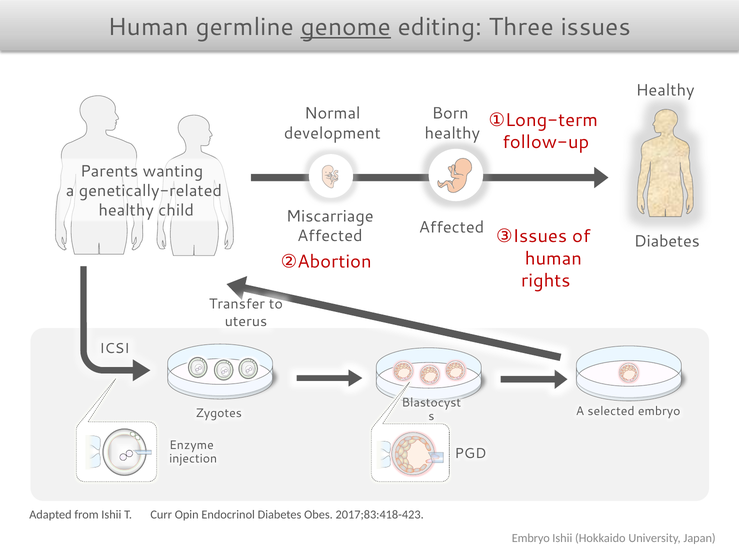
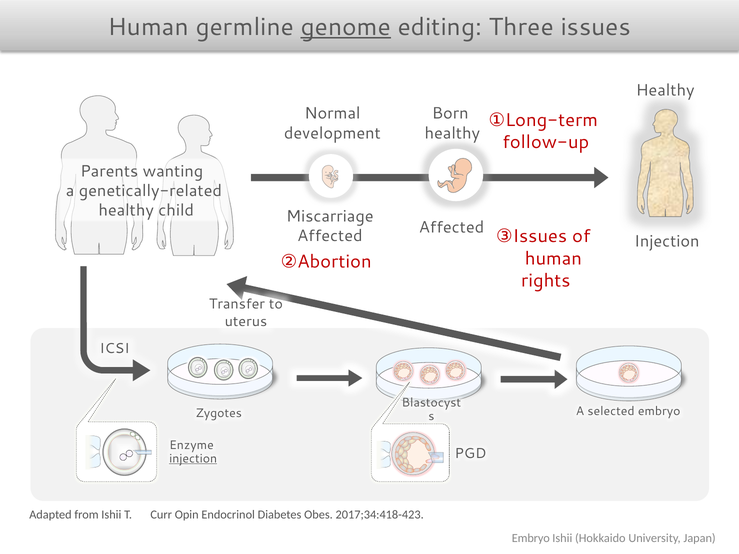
Diabetes: Diabetes -> Injection (667, 242)
injection underline: none -> present (193, 459)
2017;83:418-423: 2017;83:418-423 -> 2017;34:418-423 (380, 515)
